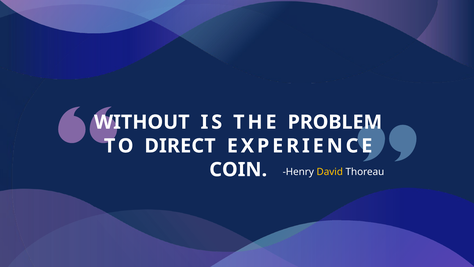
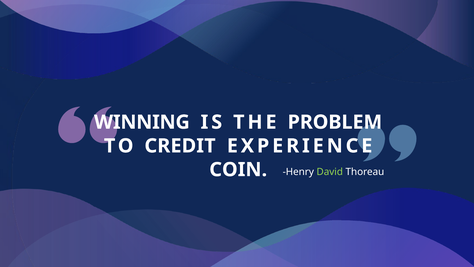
WITHOUT: WITHOUT -> WINNING (142, 122)
DIRECT: DIRECT -> CREDIT (180, 146)
David colour: yellow -> light green (330, 172)
